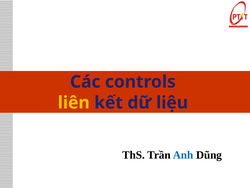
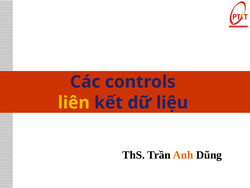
Anh colour: blue -> orange (183, 155)
